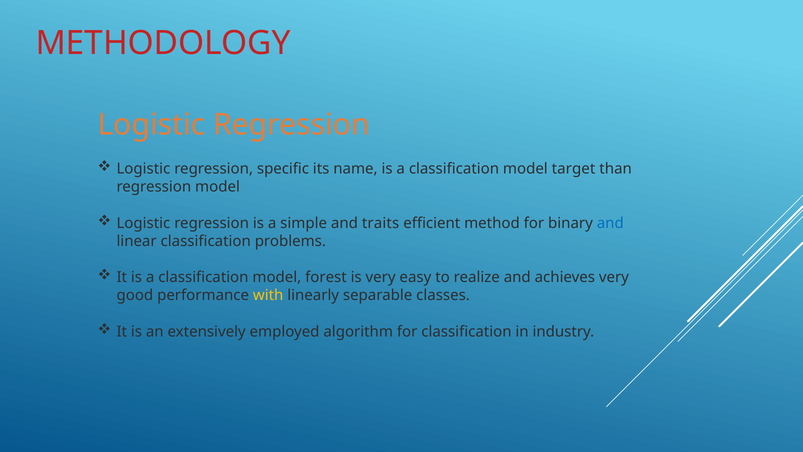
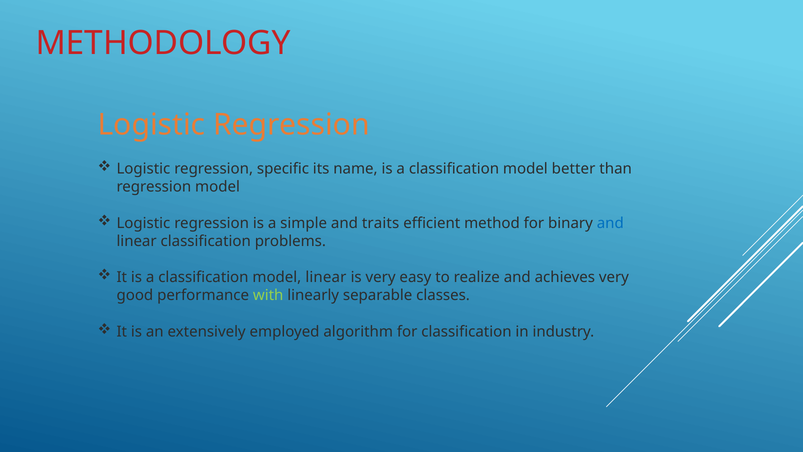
target: target -> better (574, 169)
model forest: forest -> linear (326, 277)
with colour: yellow -> light green (268, 295)
